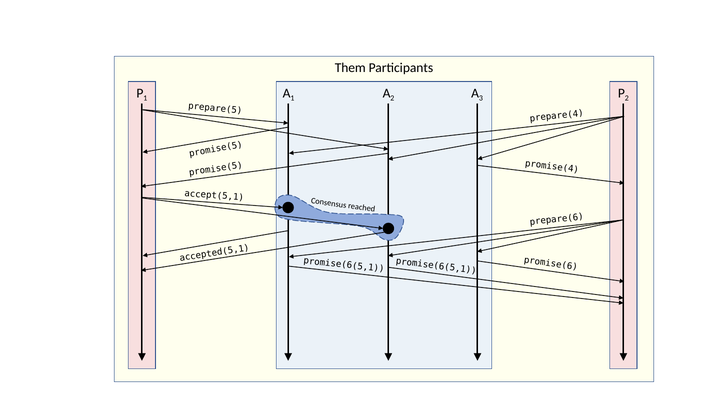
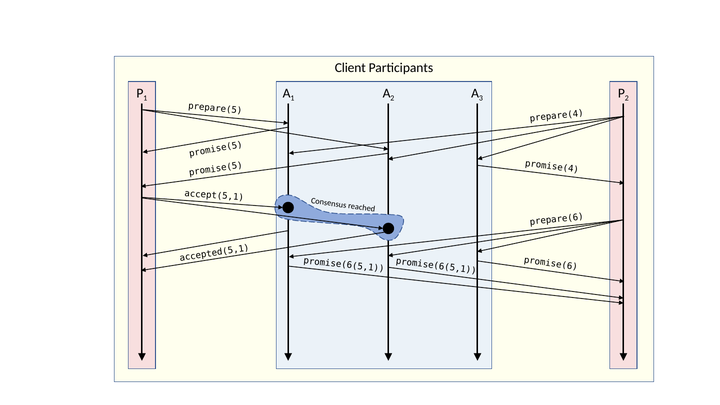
Them: Them -> Client (350, 68)
